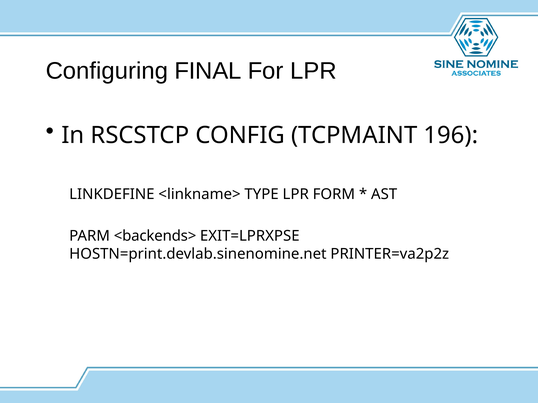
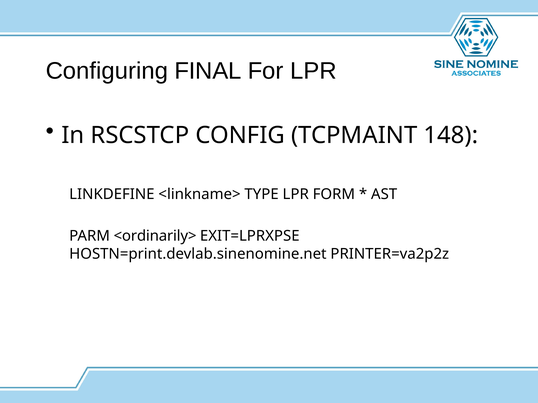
196: 196 -> 148 (451, 135)
<backends>: <backends> -> <ordinarily> (155, 236)
